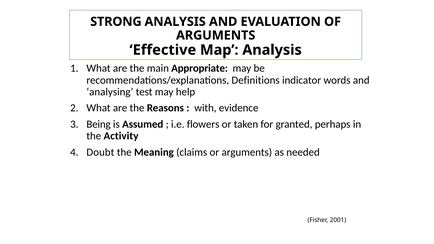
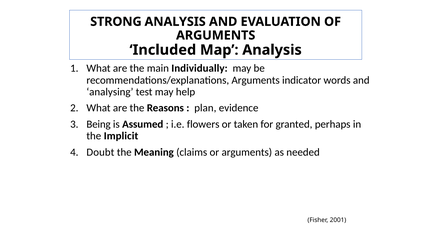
Effective: Effective -> Included (163, 50)
Appropriate: Appropriate -> Individually (200, 68)
recommendations/explanations Definitions: Definitions -> Arguments (256, 80)
with: with -> plan (205, 108)
Activity: Activity -> Implicit (121, 136)
